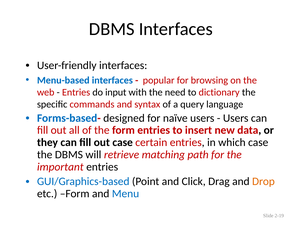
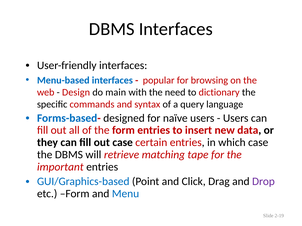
Entries: Entries -> Design (76, 92)
input: input -> main (116, 92)
path: path -> tape (198, 155)
Drop colour: orange -> purple (263, 182)
